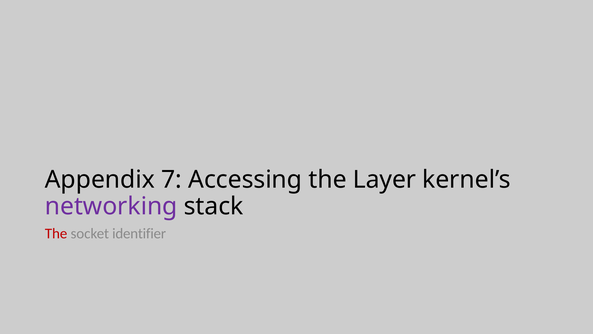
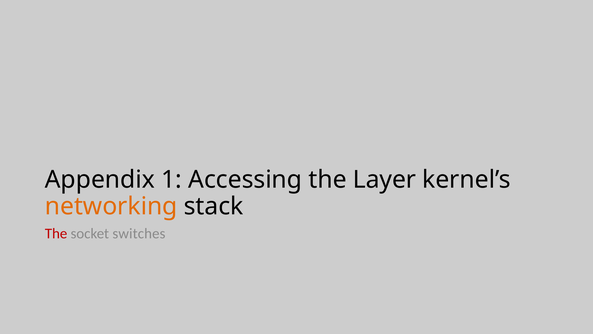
7: 7 -> 1 (172, 179)
networking colour: purple -> orange (111, 206)
identifier: identifier -> switches (139, 233)
